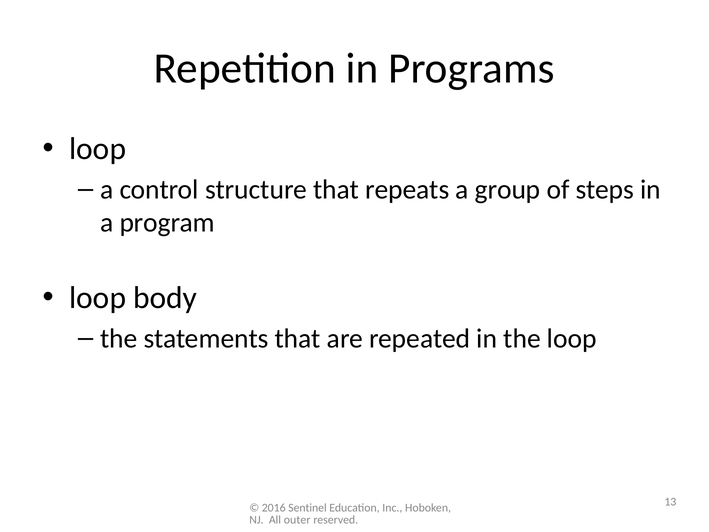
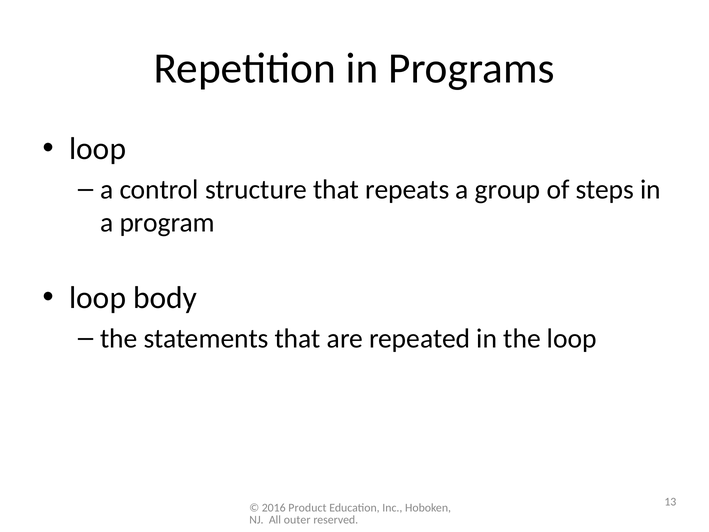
Sentinel: Sentinel -> Product (307, 508)
